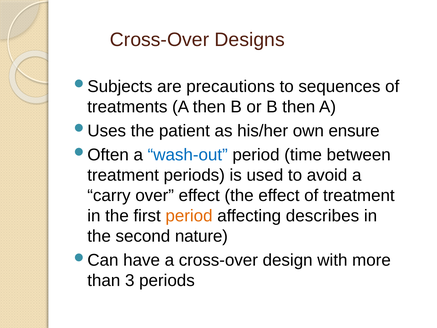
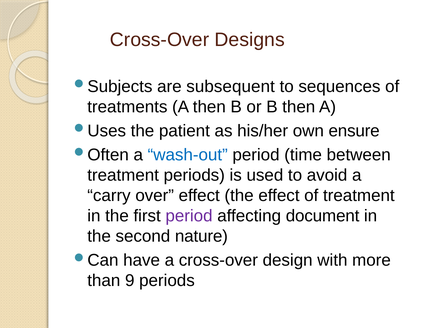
precautions: precautions -> subsequent (231, 86)
period colour: orange -> purple (189, 216)
describes: describes -> document (323, 216)
3: 3 -> 9 (130, 280)
